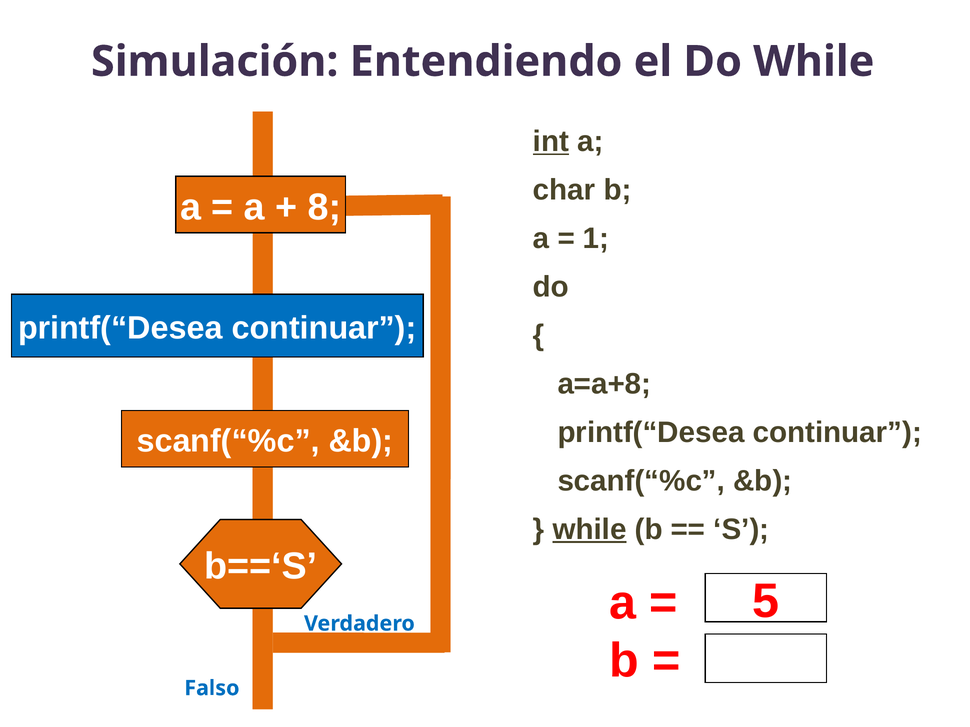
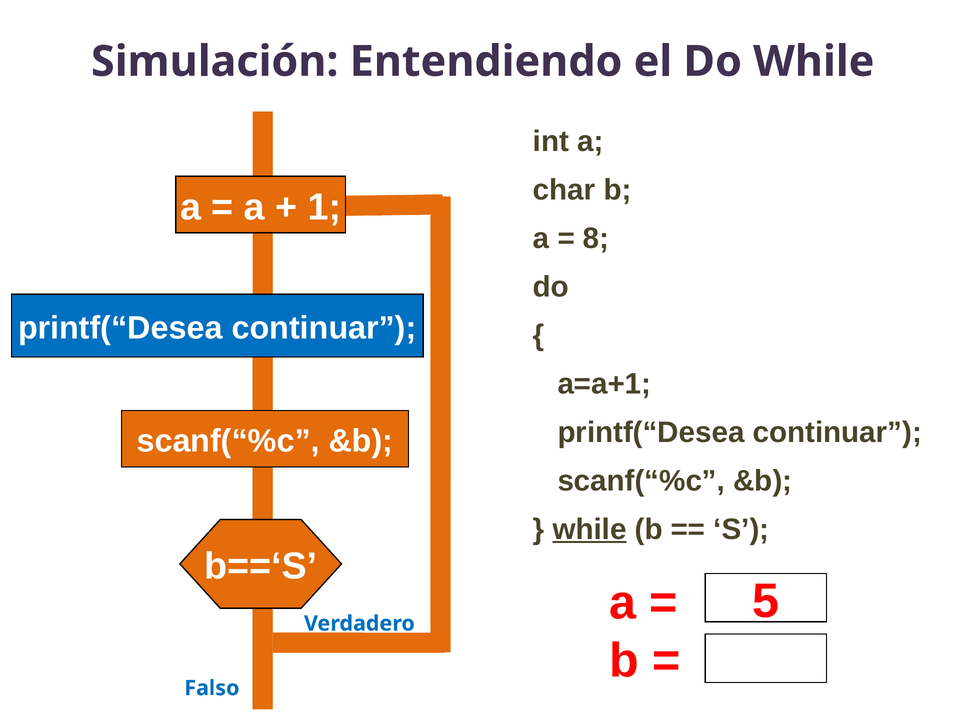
int underline: present -> none (551, 142)
8: 8 -> 1 (324, 207)
1: 1 -> 8 (596, 239)
a=a+8: a=a+8 -> a=a+1 (604, 384)
